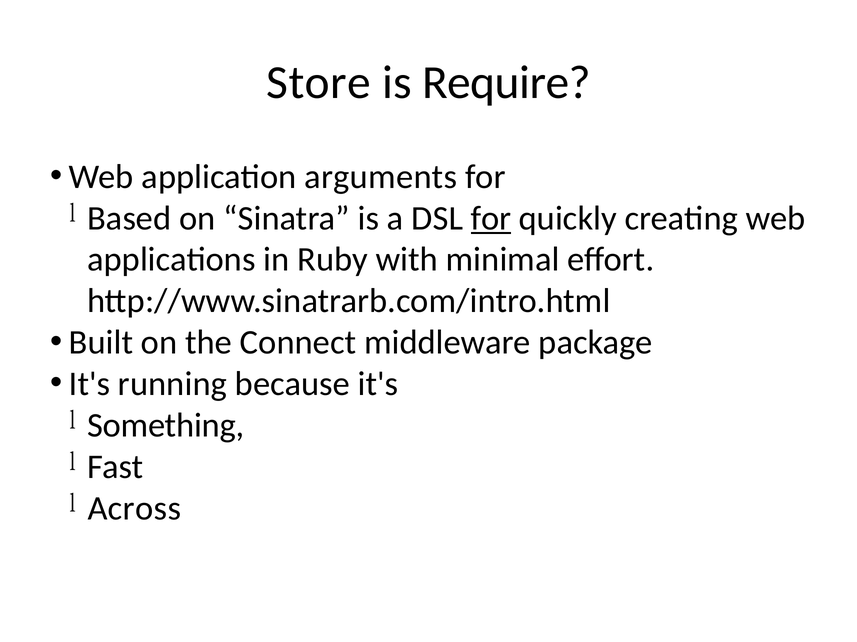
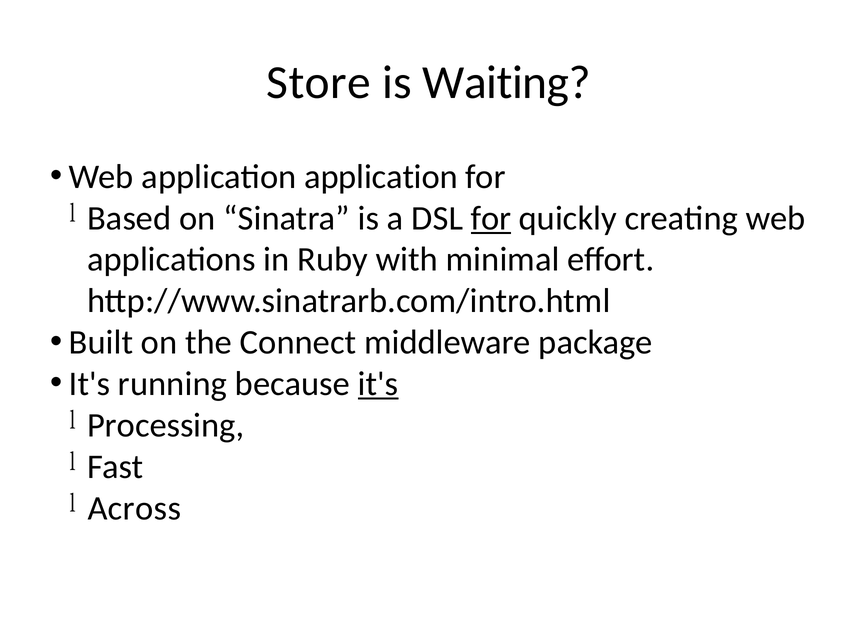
Require: Require -> Waiting (507, 83)
application arguments: arguments -> application (381, 177)
it's underline: none -> present (378, 384)
Something: Something -> Processing (166, 426)
